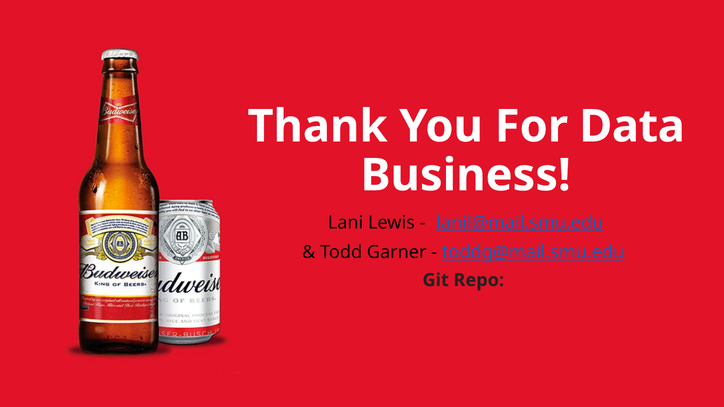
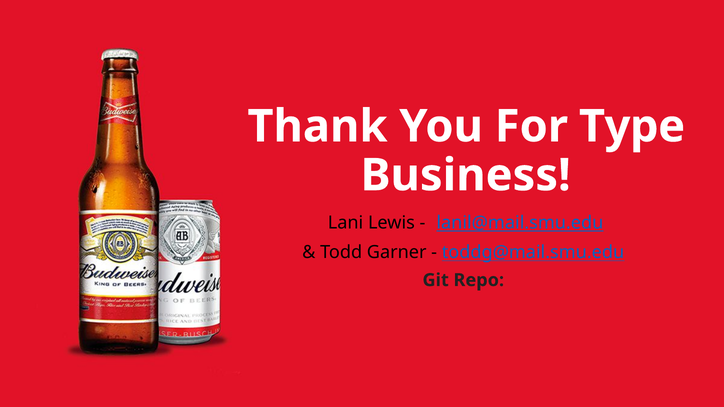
Data: Data -> Type (632, 127)
